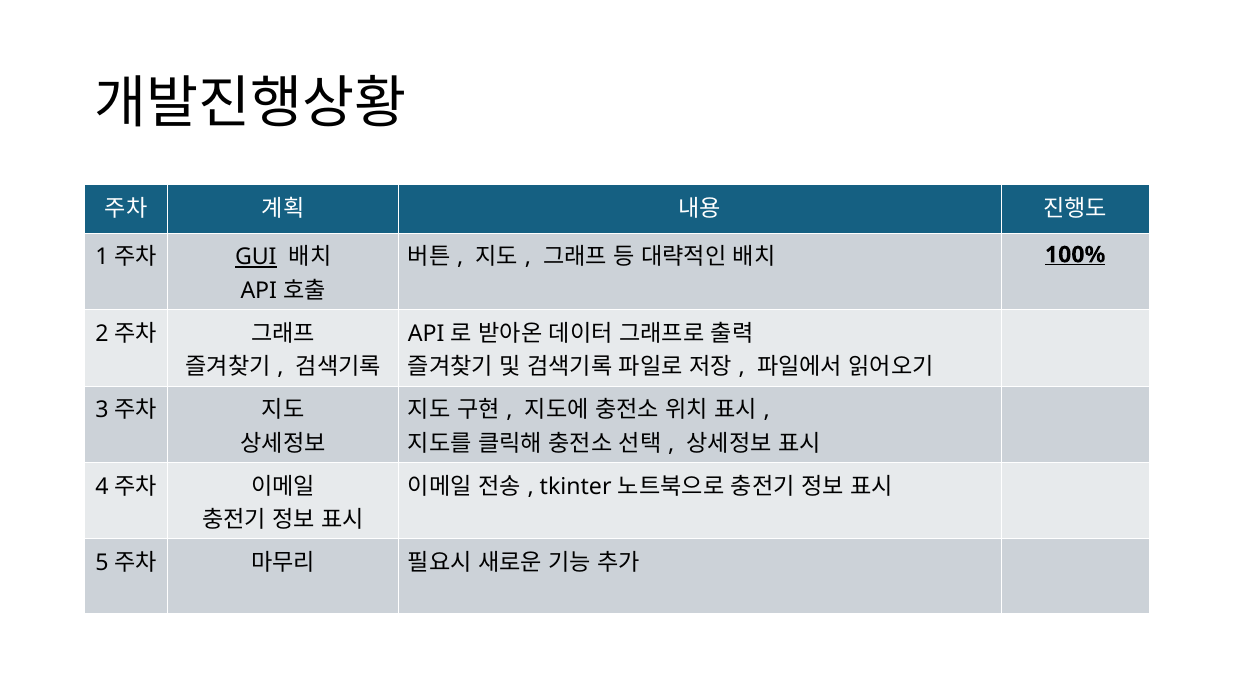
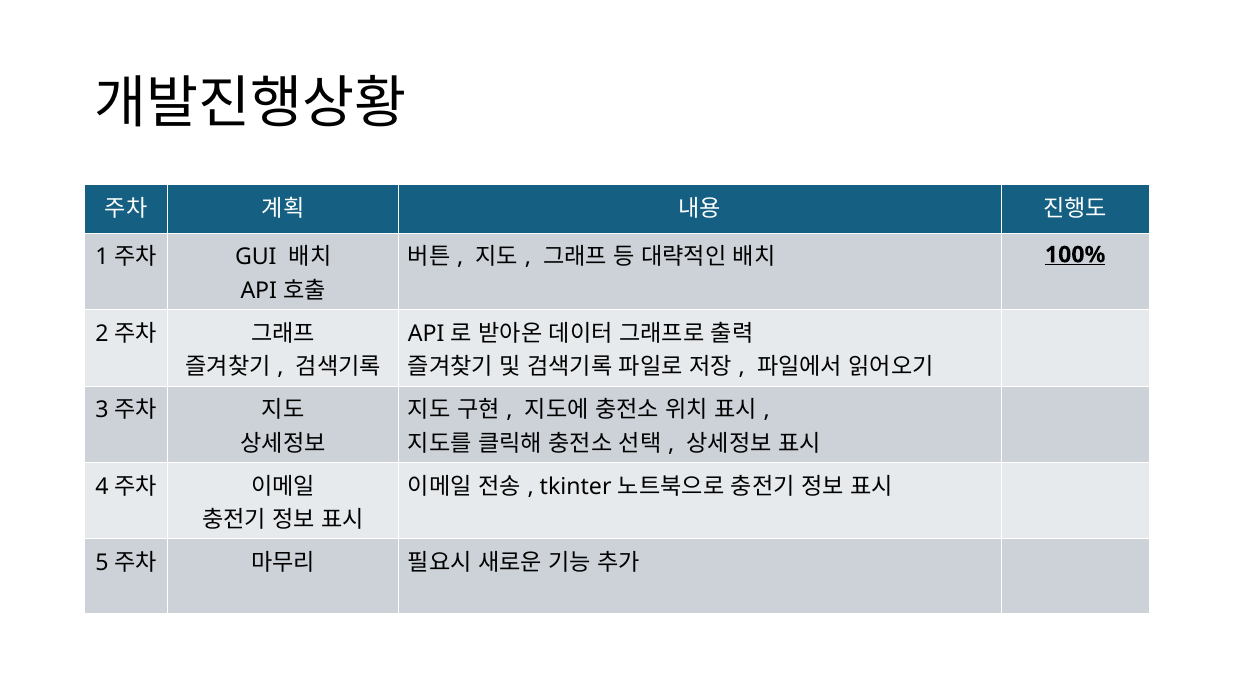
GUI underline: present -> none (256, 257)
